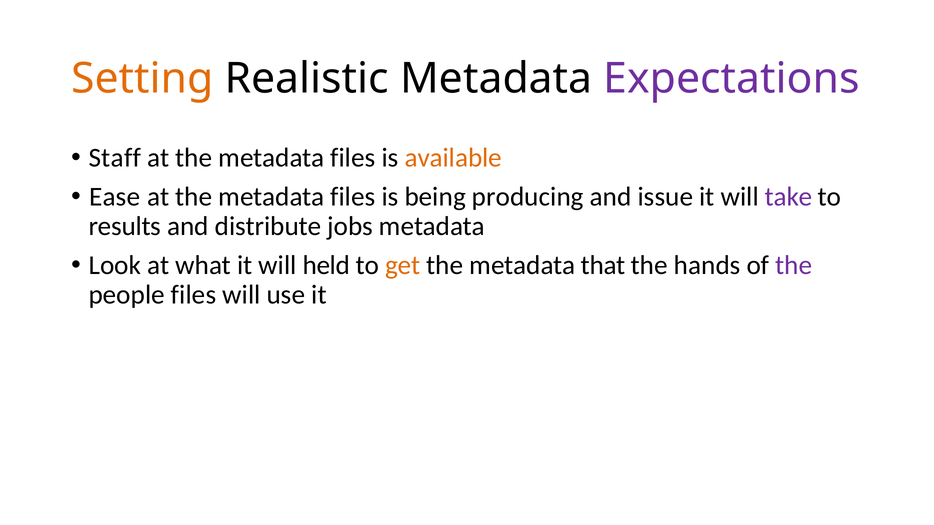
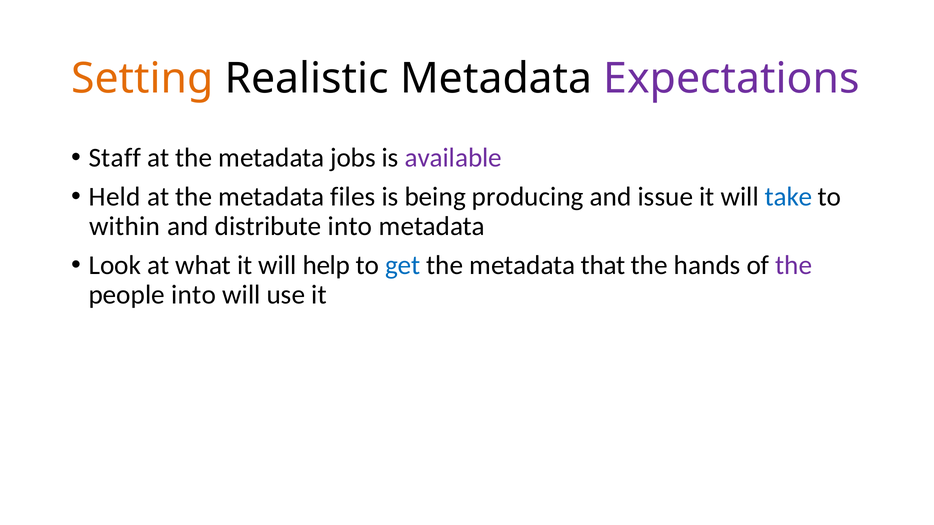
files: files -> jobs (353, 158)
available colour: orange -> purple (453, 158)
Ease: Ease -> Held (115, 197)
take colour: purple -> blue (789, 197)
results: results -> within (125, 227)
distribute jobs: jobs -> into (350, 227)
held: held -> help (326, 266)
get colour: orange -> blue (403, 266)
people files: files -> into (193, 295)
